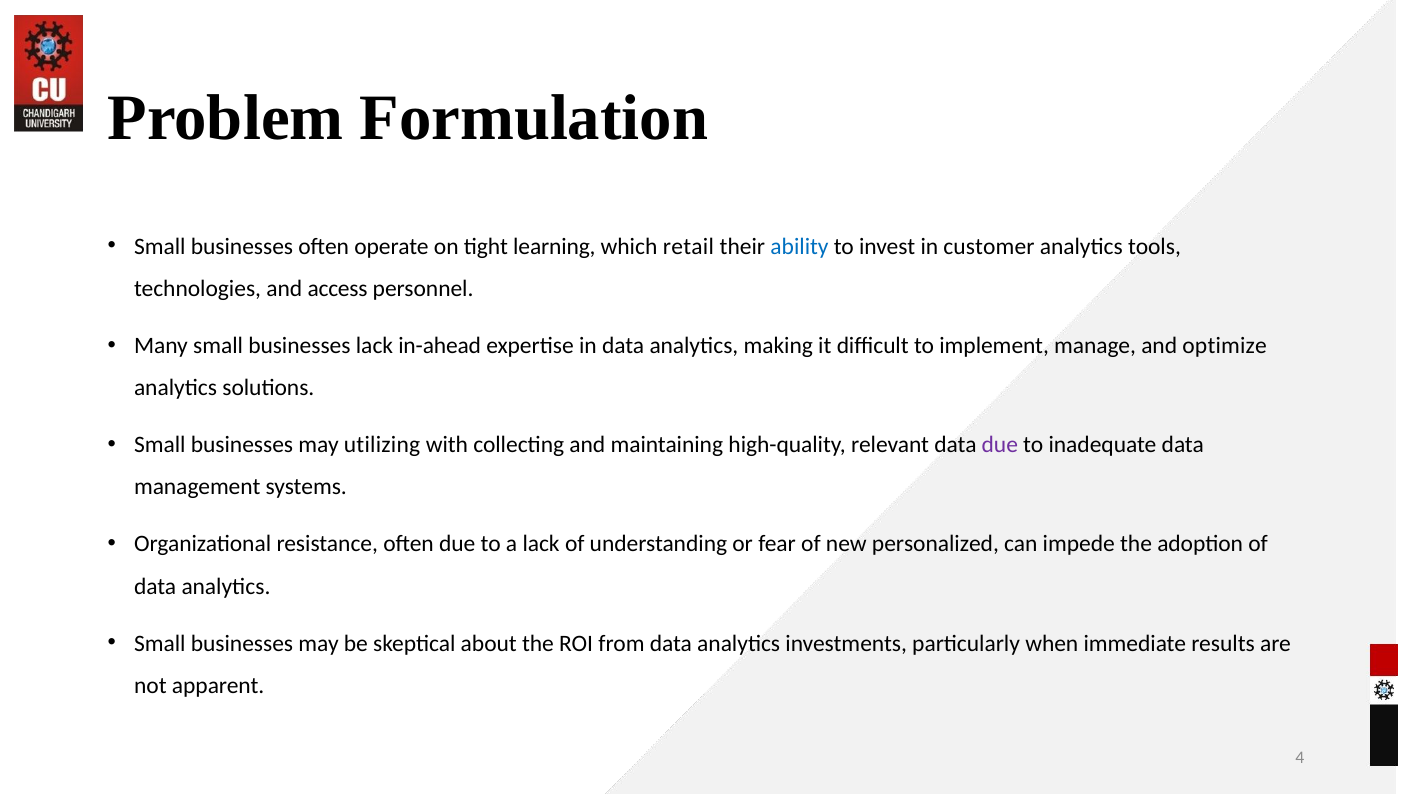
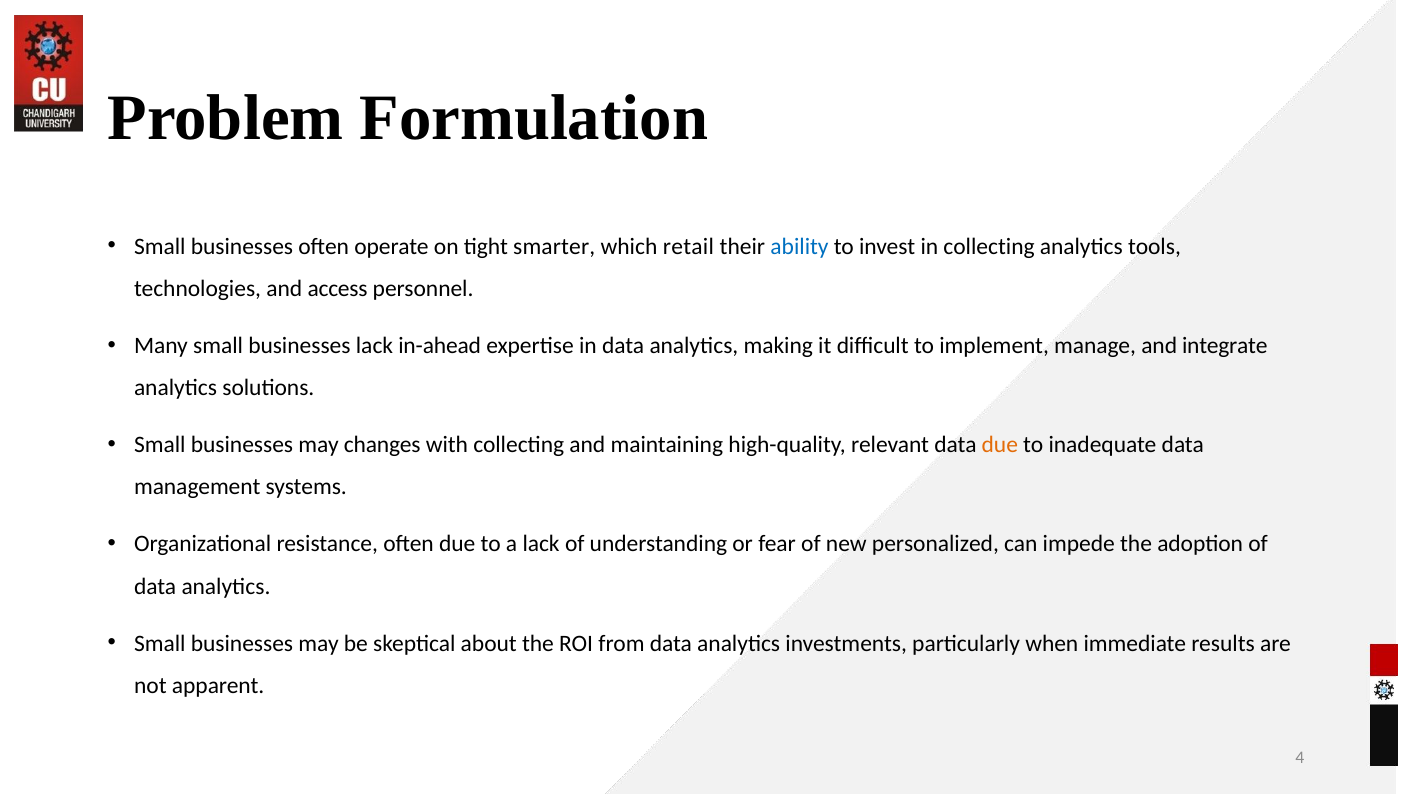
learning: learning -> smarter (554, 247)
in customer: customer -> collecting (989, 247)
optimize: optimize -> integrate (1225, 346)
utilizing: utilizing -> changes (382, 445)
due colour: purple -> orange (1000, 445)
